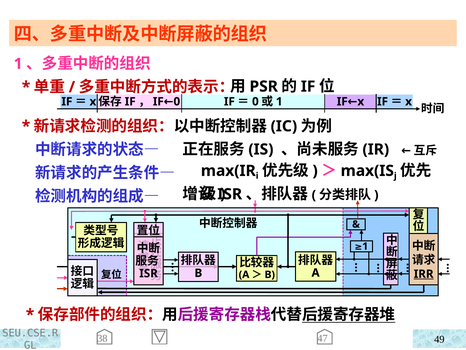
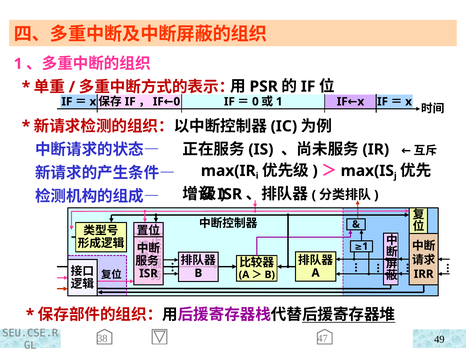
IRR underline: present -> none (424, 274)
